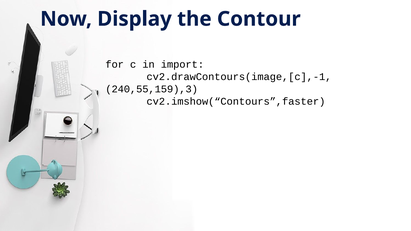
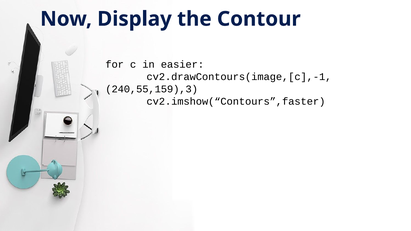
import: import -> easier (182, 65)
